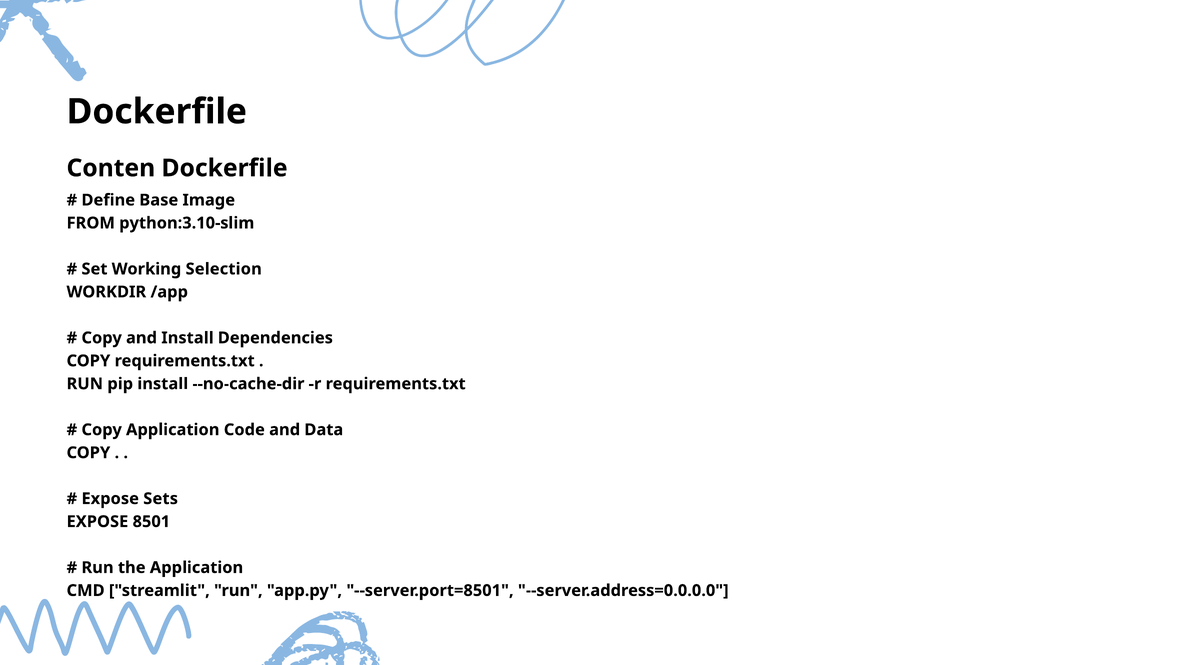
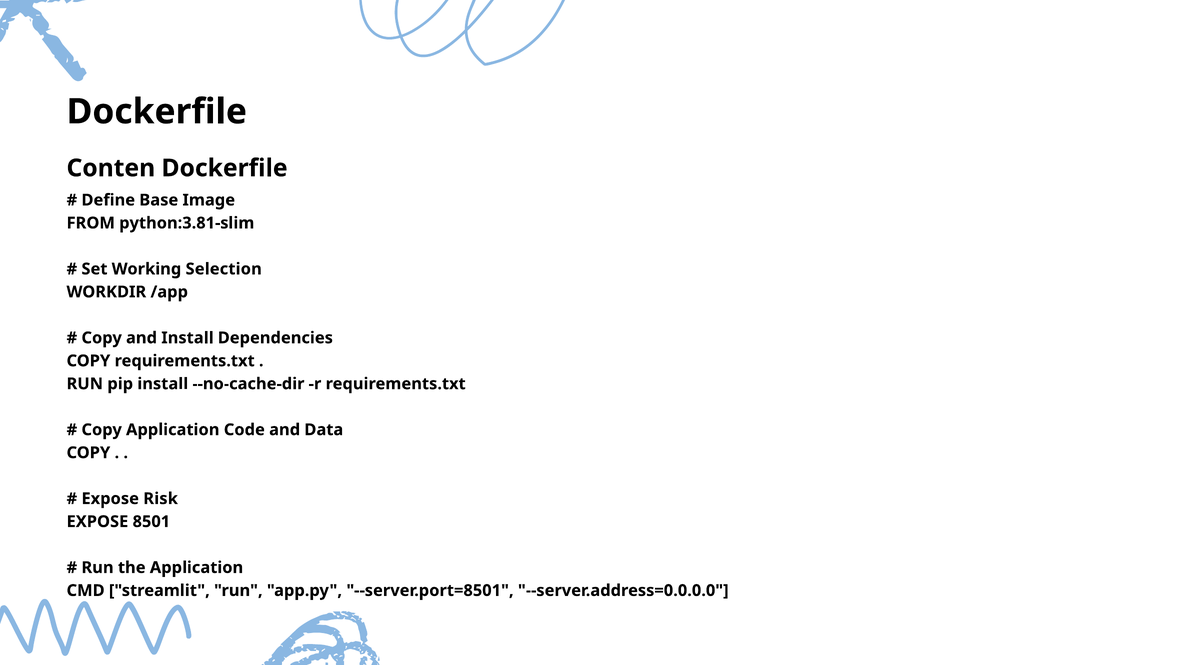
python:3.10-slim: python:3.10-slim -> python:3.81-slim (187, 223)
Sets: Sets -> Risk (161, 499)
